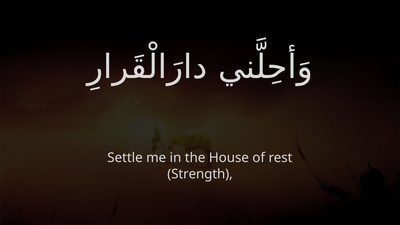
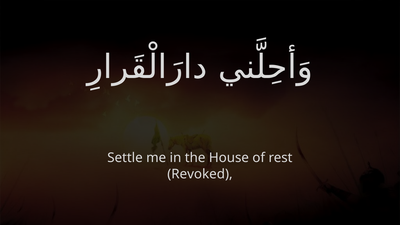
Strength: Strength -> Revoked (200, 174)
